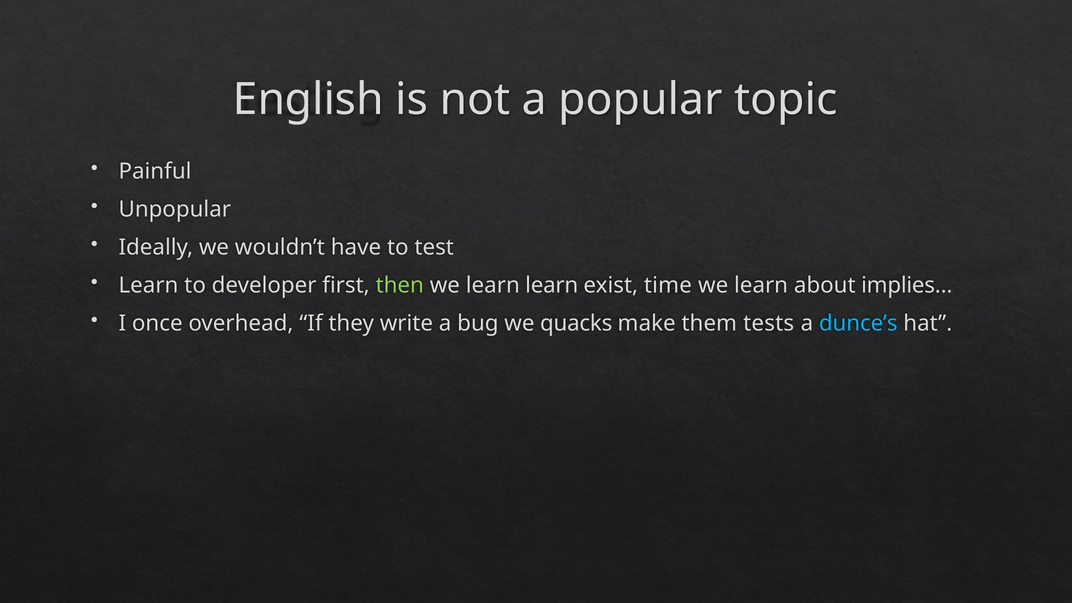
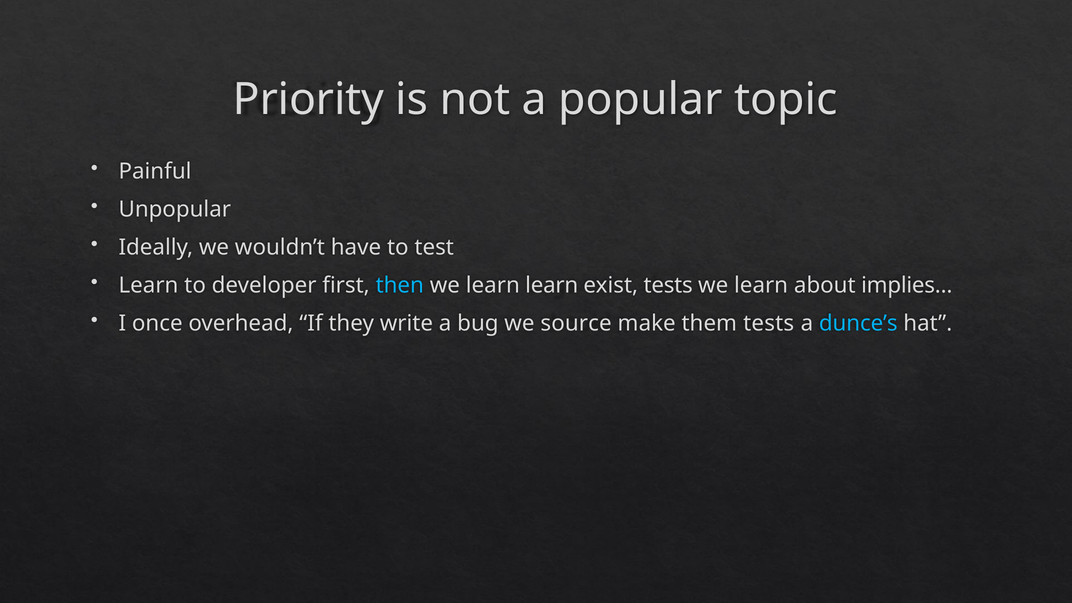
English: English -> Priority (308, 99)
then colour: light green -> light blue (400, 285)
exist time: time -> tests (668, 285)
quacks: quacks -> source (576, 323)
